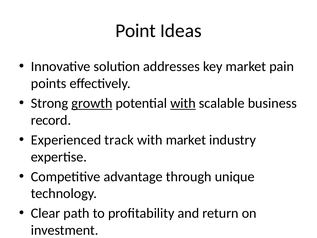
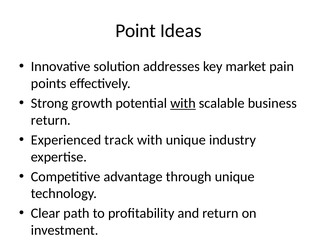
growth underline: present -> none (92, 103)
record: record -> return (51, 120)
with market: market -> unique (186, 140)
